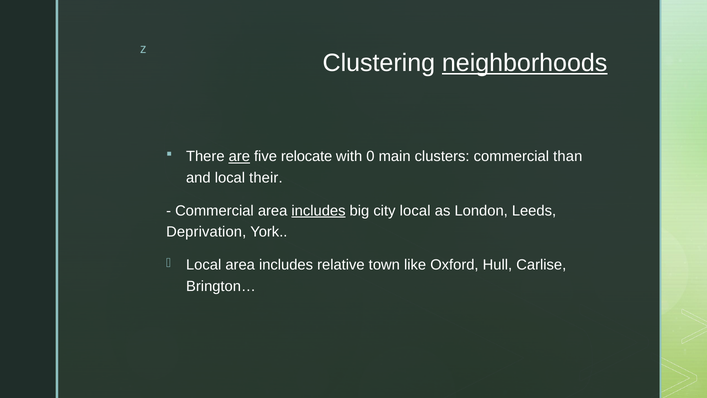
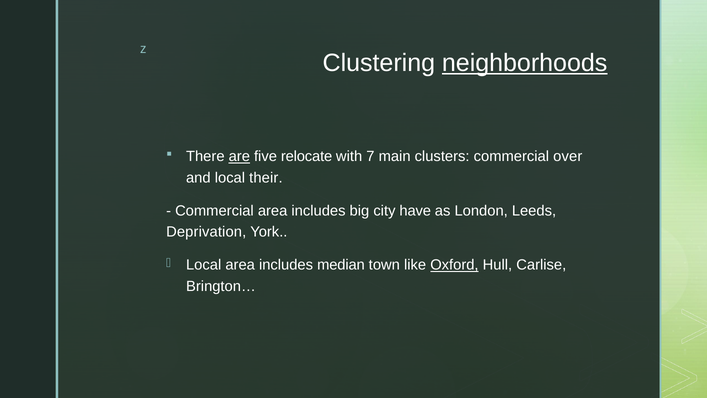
0: 0 -> 7 (370, 156)
than: than -> over (568, 156)
includes underline: present -> none (318, 211)
city local: local -> have (415, 211)
relative: relative -> median (341, 265)
Oxford underline: none -> present (454, 265)
